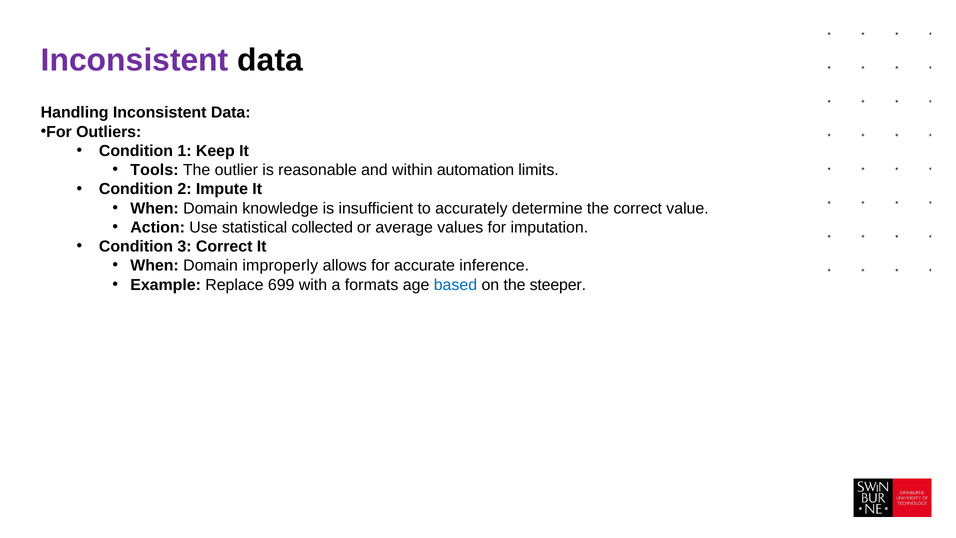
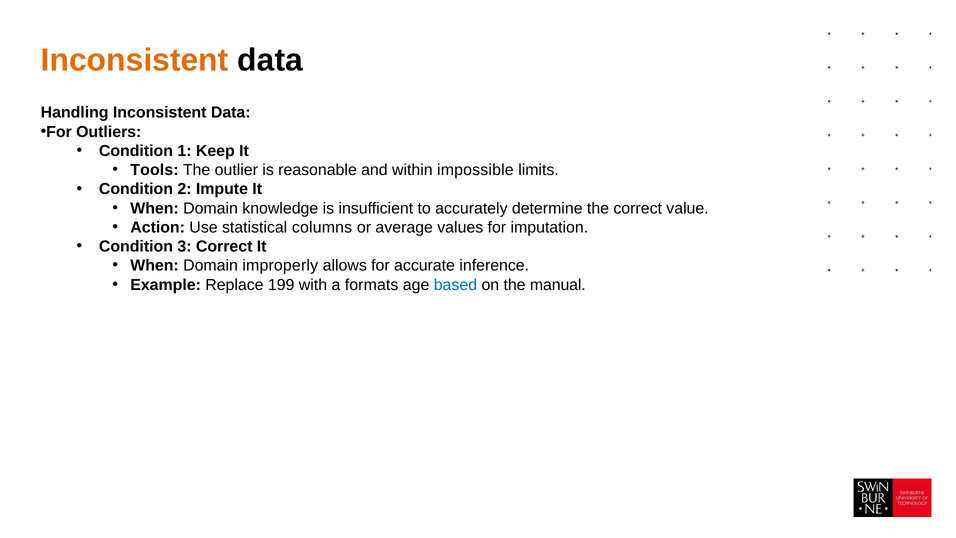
Inconsistent colour: purple -> orange (135, 60)
automation: automation -> impossible (475, 170)
collected: collected -> columns (322, 227)
699: 699 -> 199 (281, 285)
steeper: steeper -> manual (558, 285)
